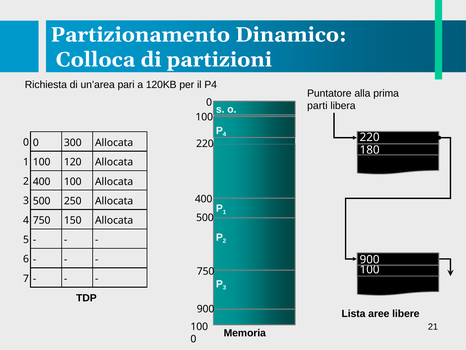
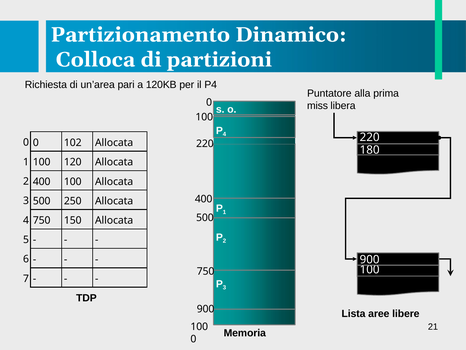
parti: parti -> miss (317, 106)
300: 300 -> 102 (73, 142)
